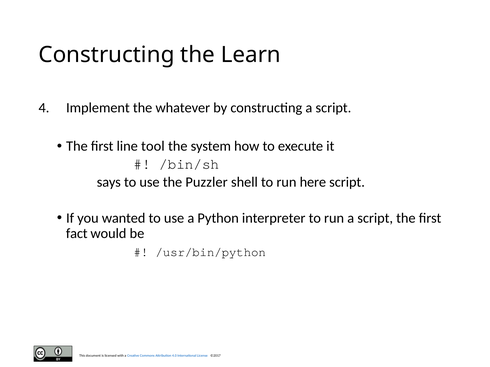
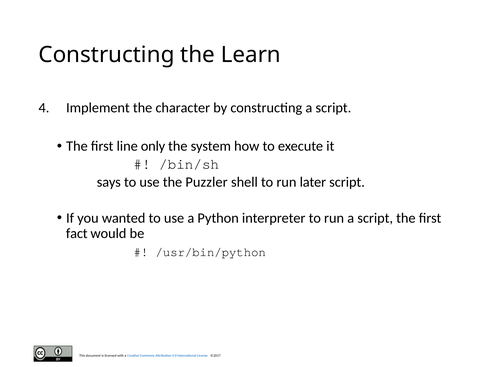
whatever: whatever -> character (183, 108)
tool: tool -> only (153, 146)
here: here -> later (313, 182)
